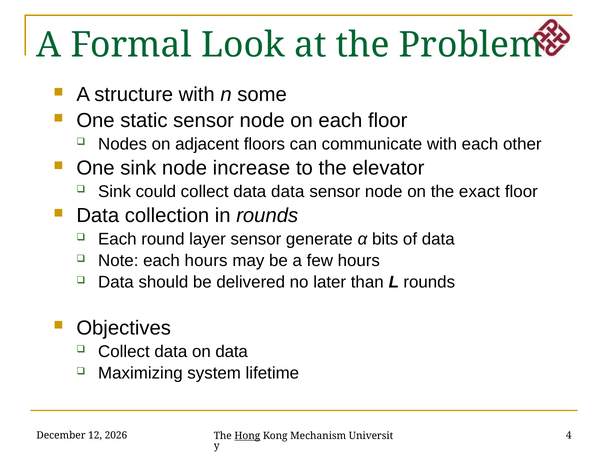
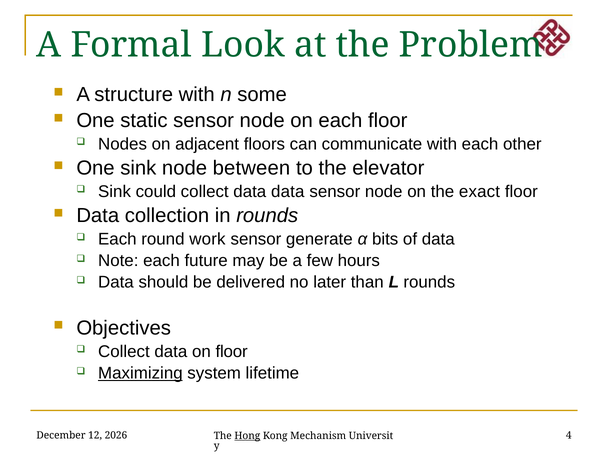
increase: increase -> between (251, 168)
layer: layer -> work (207, 239)
each hours: hours -> future (206, 261)
on data: data -> floor (232, 351)
Maximizing underline: none -> present (140, 373)
